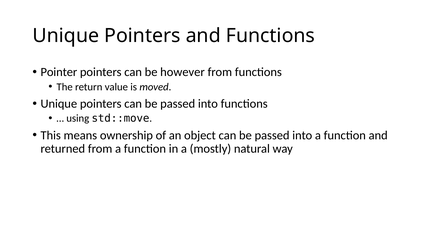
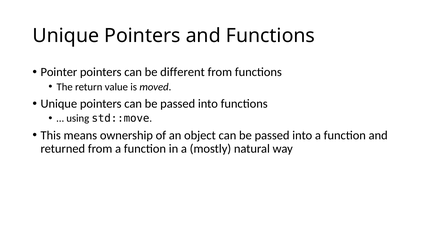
however: however -> different (183, 72)
